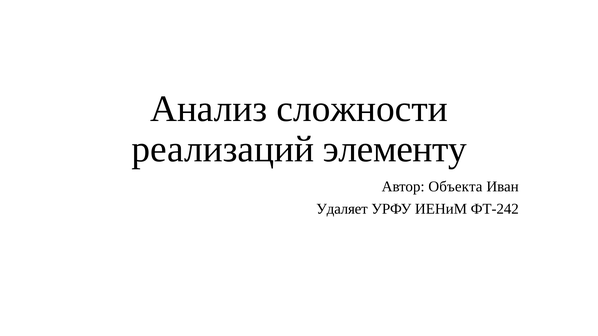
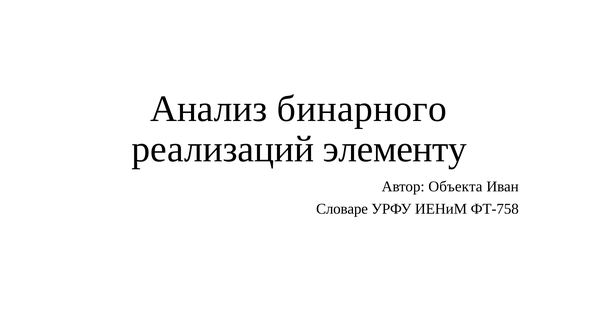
сложности: сложности -> бинарного (362, 109)
Удаляет: Удаляет -> Словаре (342, 209)
ФТ-242: ФТ-242 -> ФТ-758 (495, 209)
